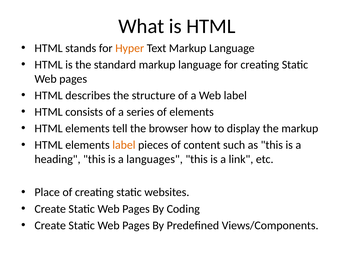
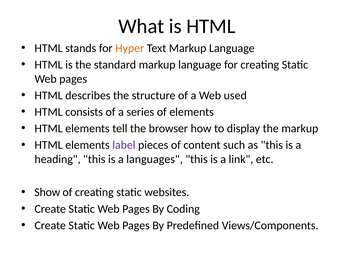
Web label: label -> used (235, 95)
label colour: orange -> purple (124, 145)
Place: Place -> Show (47, 192)
